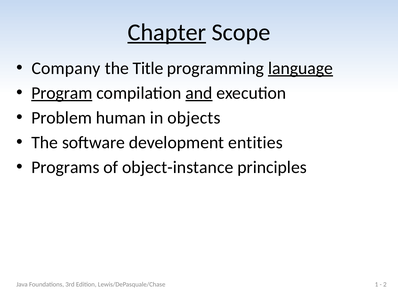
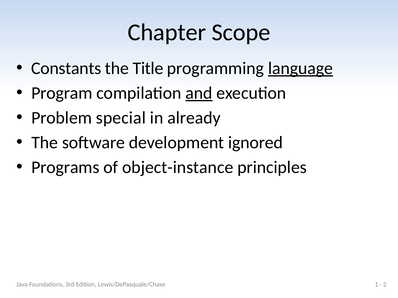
Chapter underline: present -> none (167, 32)
Company: Company -> Constants (66, 68)
Program underline: present -> none (62, 93)
human: human -> special (121, 118)
objects: objects -> already (194, 118)
entities: entities -> ignored (256, 143)
